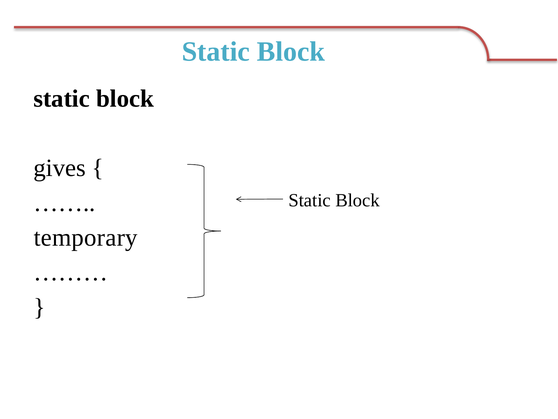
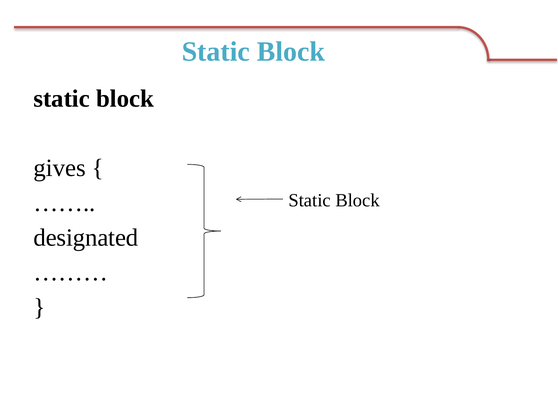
temporary: temporary -> designated (86, 237)
